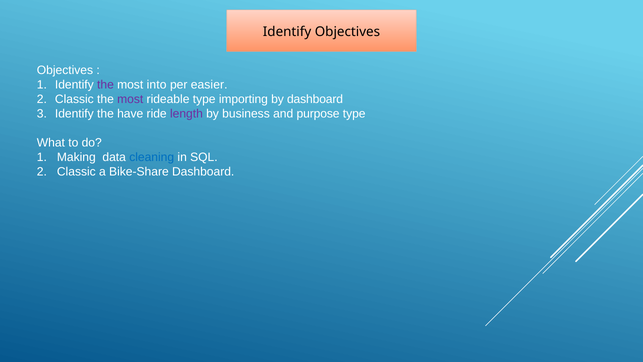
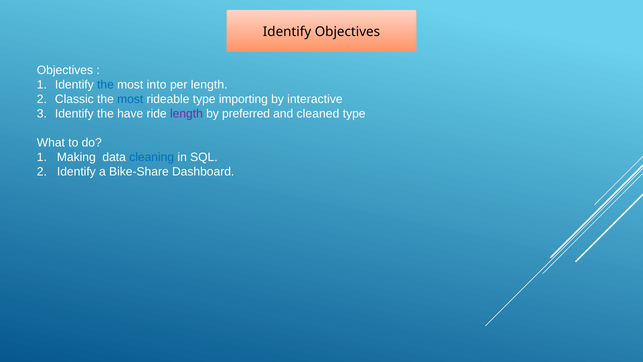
the colour: purple -> blue (105, 85)
per easier: easier -> length (209, 85)
most colour: purple -> blue (130, 99)
by dashboard: dashboard -> interactive (315, 99)
business: business -> preferred (246, 114)
purpose: purpose -> cleaned (318, 114)
Classic: Classic -> Identify (76, 172)
